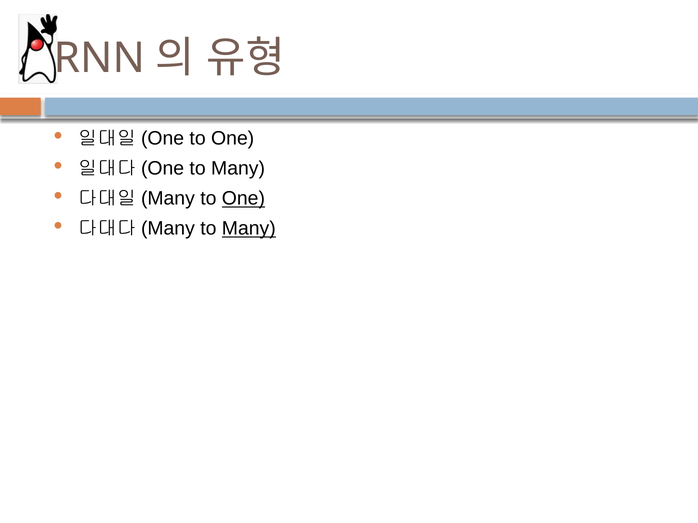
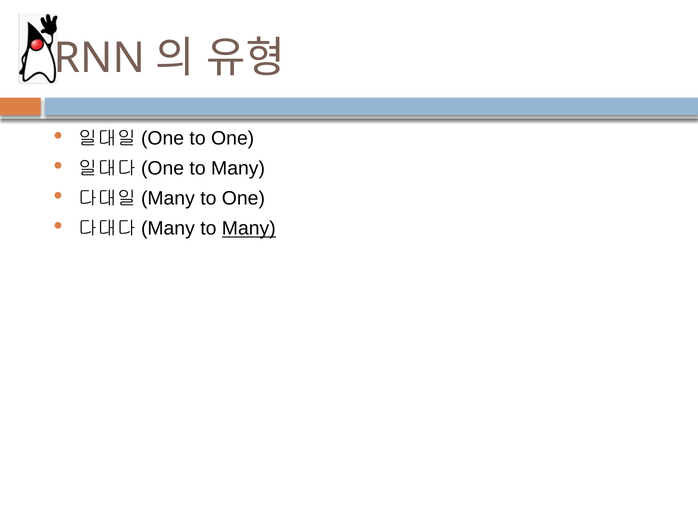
One underline: present -> none (243, 199)
